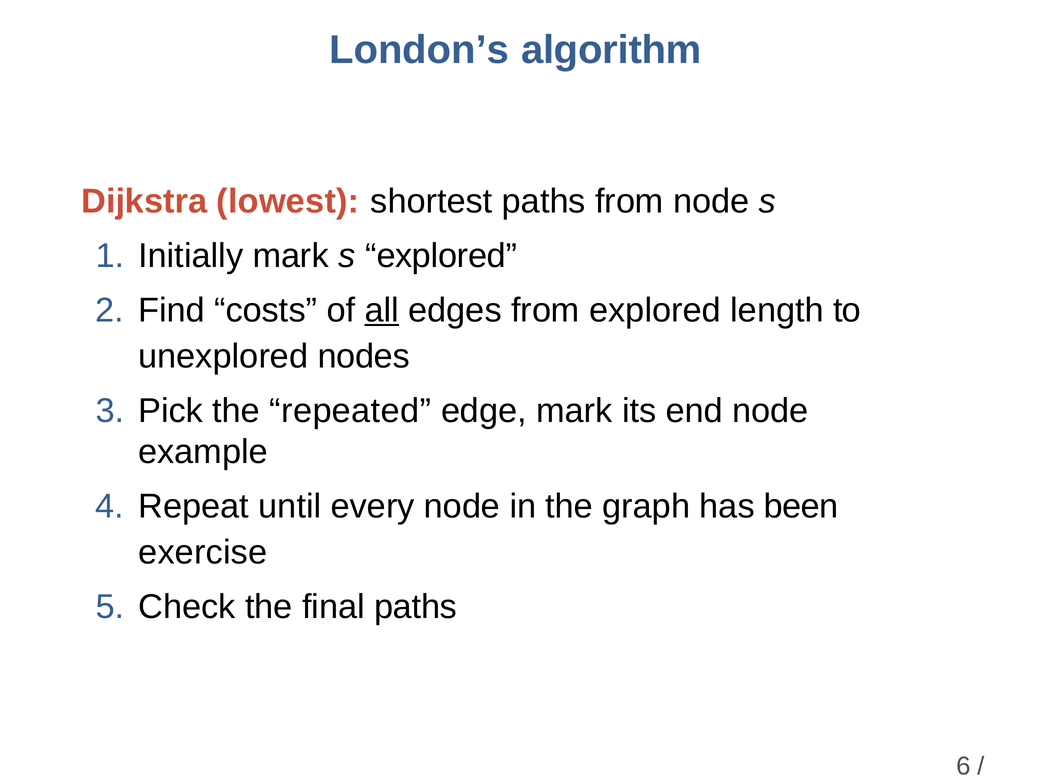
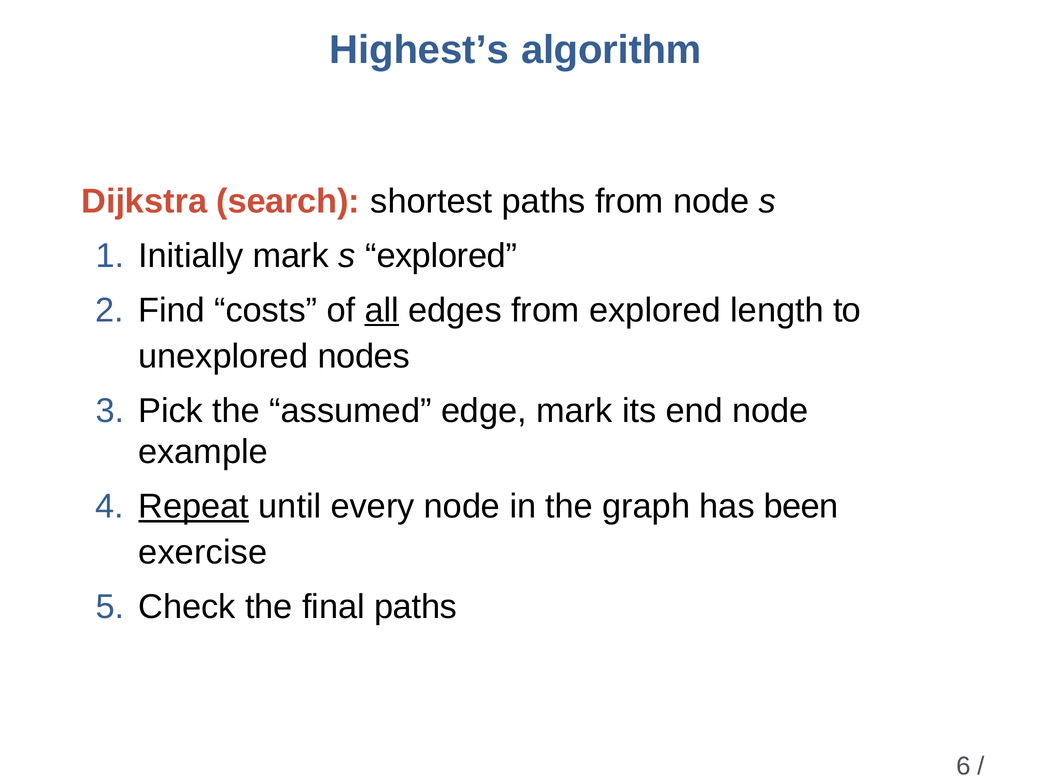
London’s: London’s -> Highest’s (419, 50)
lowest: lowest -> search (288, 201)
repeated: repeated -> assumed (351, 410)
Repeat underline: none -> present (194, 506)
